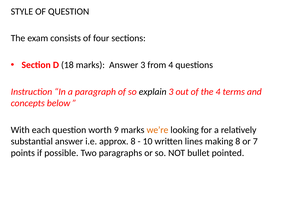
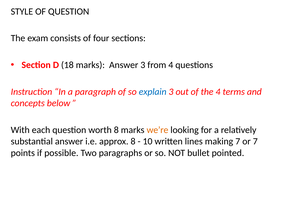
explain colour: black -> blue (153, 92)
worth 9: 9 -> 8 (116, 130)
making 8: 8 -> 7 (238, 142)
